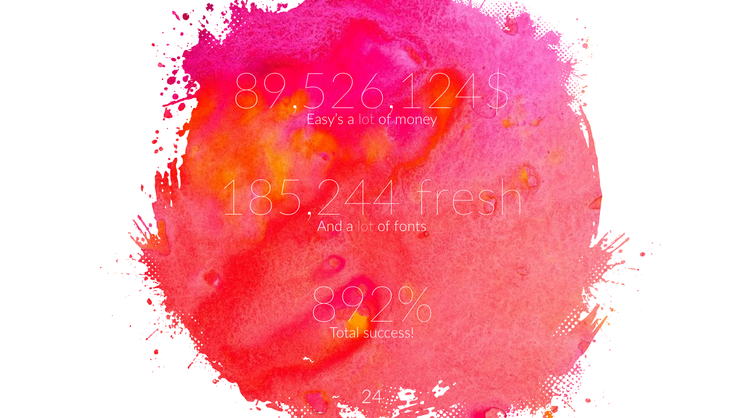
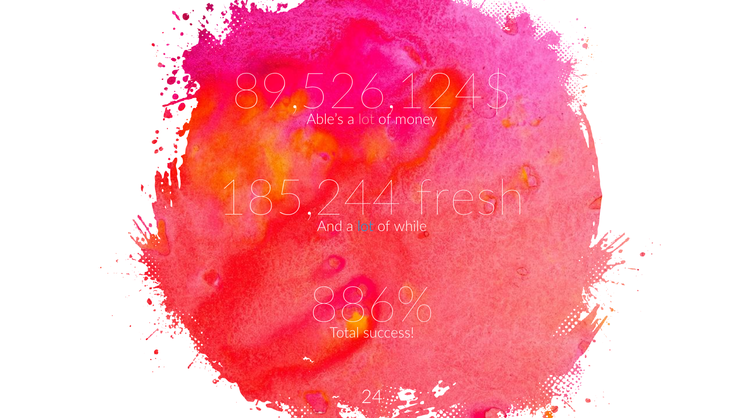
Easy’s: Easy’s -> Able’s (325, 120)
lot colour: pink -> light blue (365, 227)
fonts: fonts -> while (410, 227)
892%: 892% -> 886% (372, 306)
